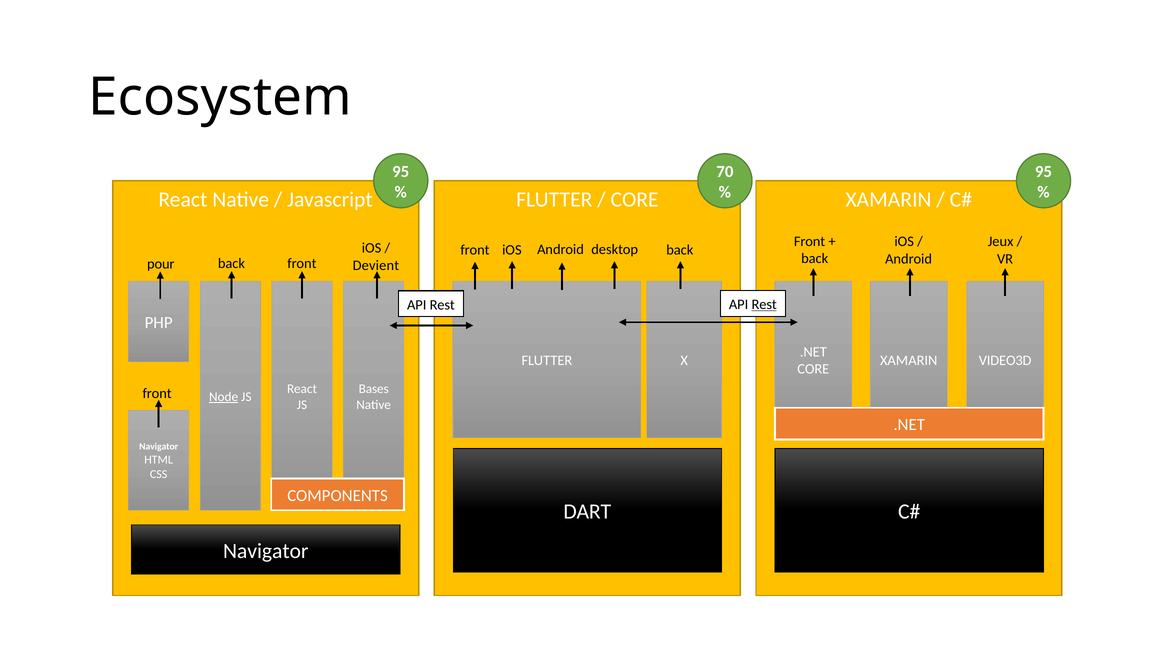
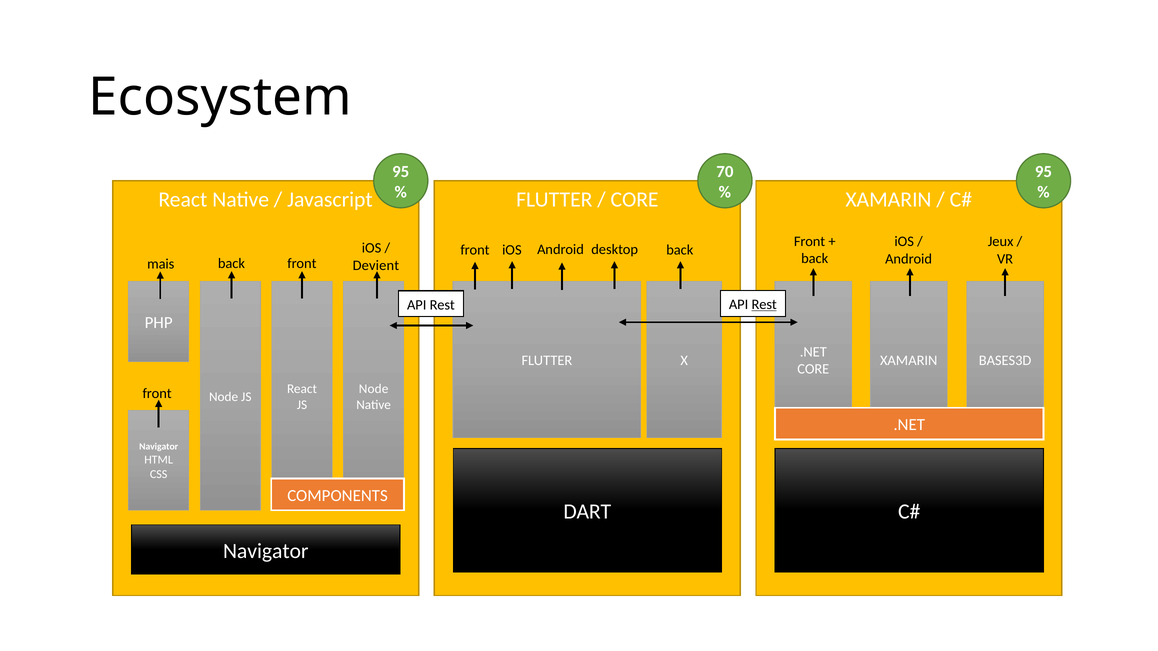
pour: pour -> mais (161, 264)
VIDEO3D: VIDEO3D -> BASES3D (1005, 361)
Bases: Bases -> Node (374, 389)
Node underline: present -> none (224, 397)
